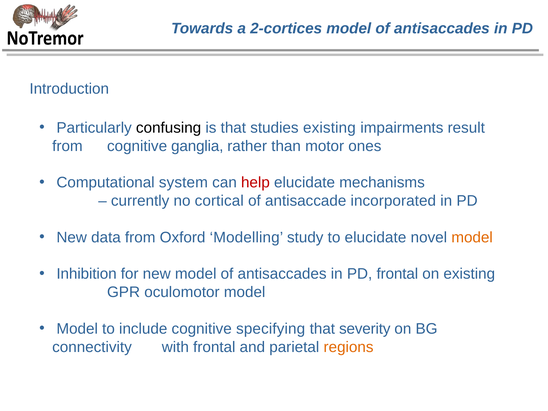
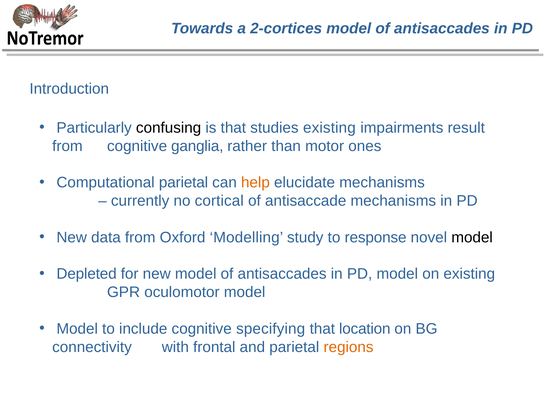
Computational system: system -> parietal (184, 183)
help colour: red -> orange (255, 183)
antisaccade incorporated: incorporated -> mechanisms (393, 201)
to elucidate: elucidate -> response (376, 237)
model colour: orange -> black (472, 237)
Inhibition: Inhibition -> Depleted (87, 274)
PD frontal: frontal -> model (397, 274)
severity: severity -> location (365, 329)
